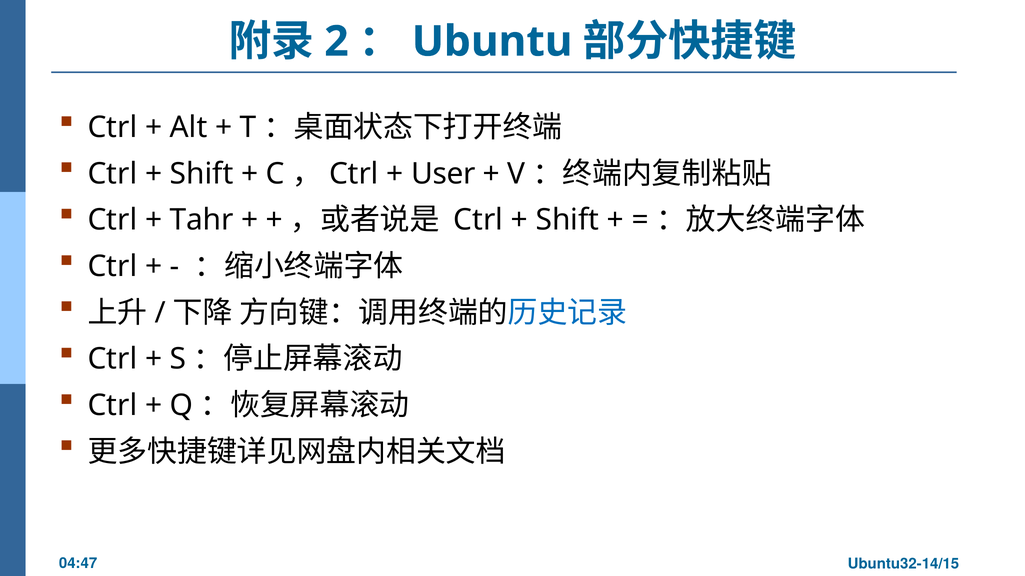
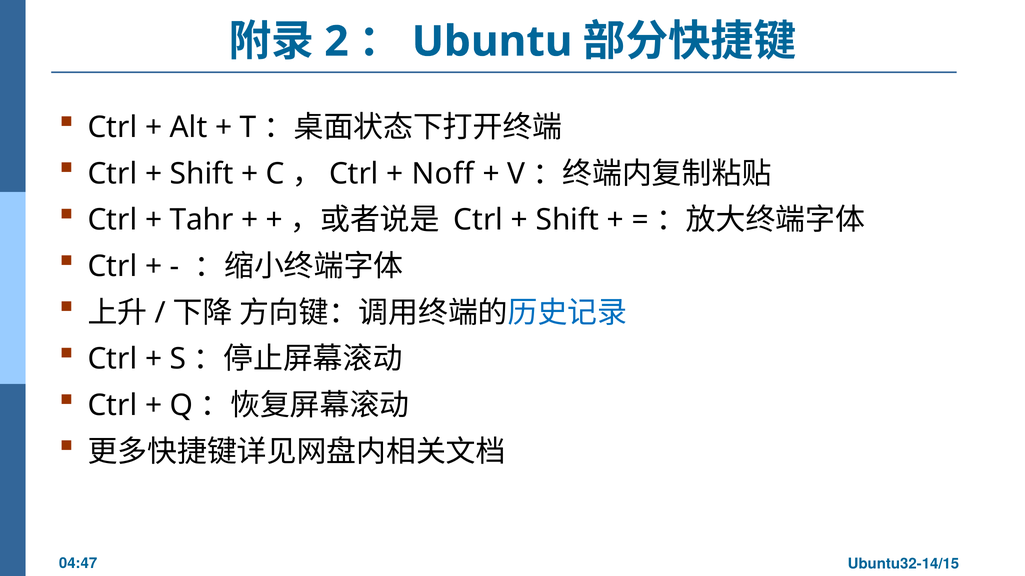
User: User -> Noff (443, 174)
